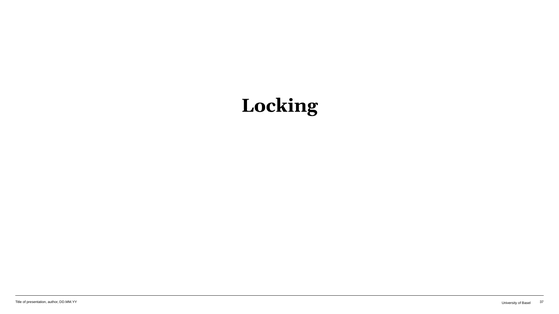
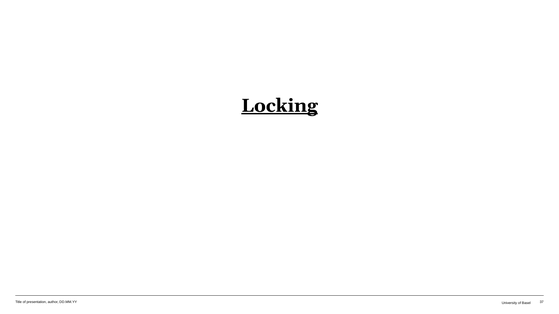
Locking underline: none -> present (279, 106)
